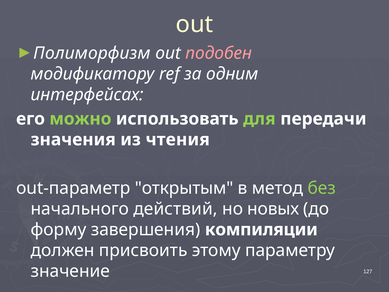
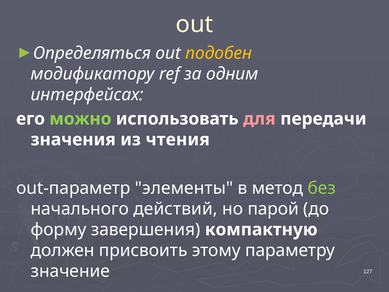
Полиморфизм: Полиморфизм -> Определяться (92, 53)
подобен colour: pink -> yellow (219, 53)
для colour: light green -> pink (259, 119)
открытым: открытым -> элементы (184, 188)
новых: новых -> парой (273, 209)
компиляции: компиляции -> компактную (261, 229)
